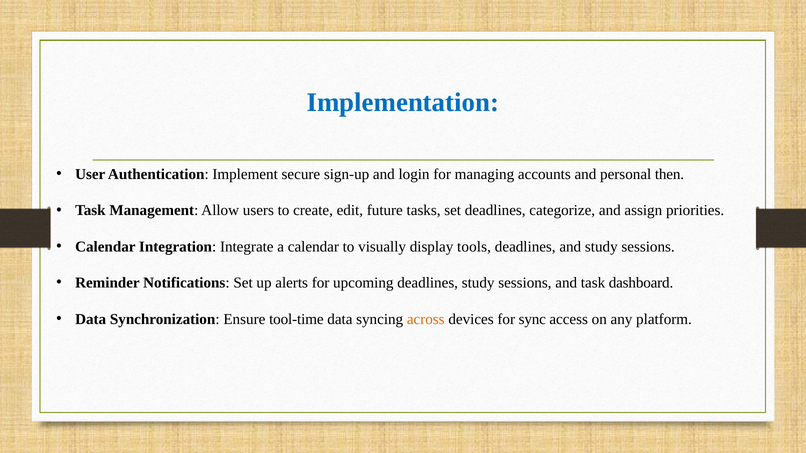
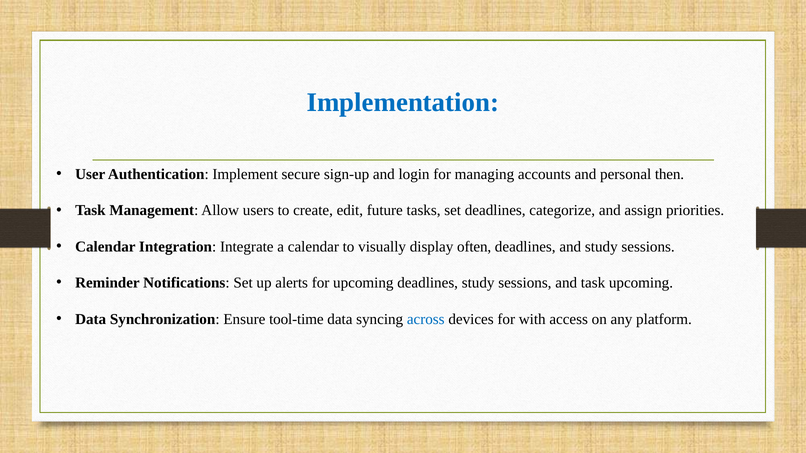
tools: tools -> often (474, 247)
task dashboard: dashboard -> upcoming (641, 283)
across colour: orange -> blue (426, 319)
sync: sync -> with (532, 319)
